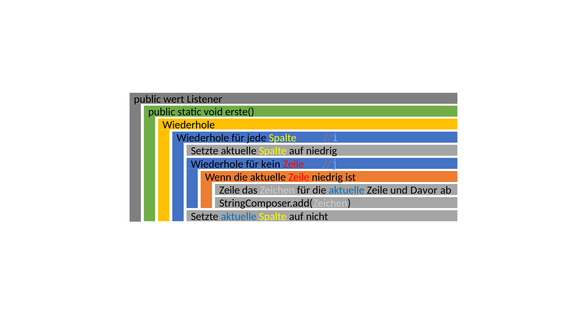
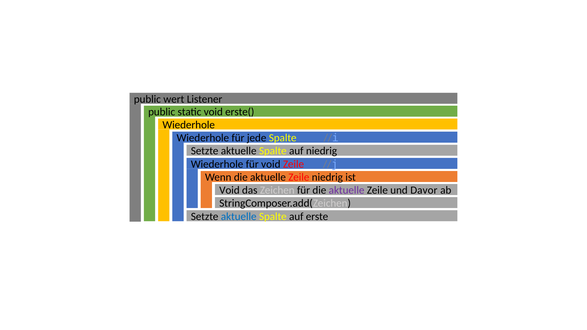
für kein: kein -> void (271, 164)
Zeile: Zeile -> Void (229, 190)
aktuelle colour: blue -> purple (347, 190)
nicht: nicht -> erste (317, 217)
